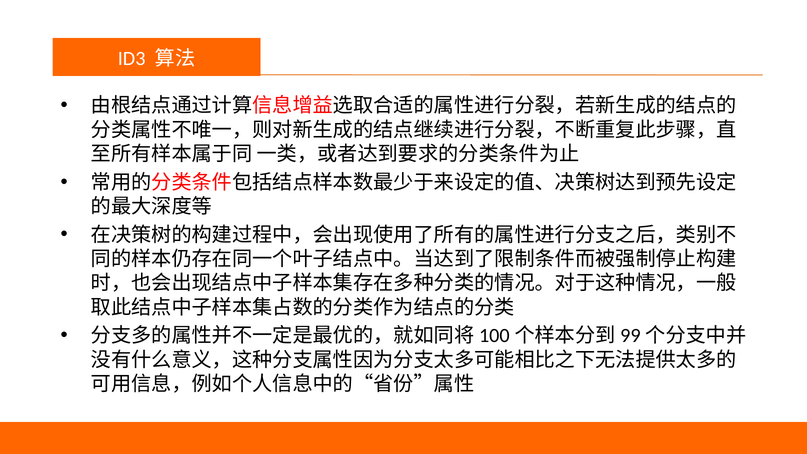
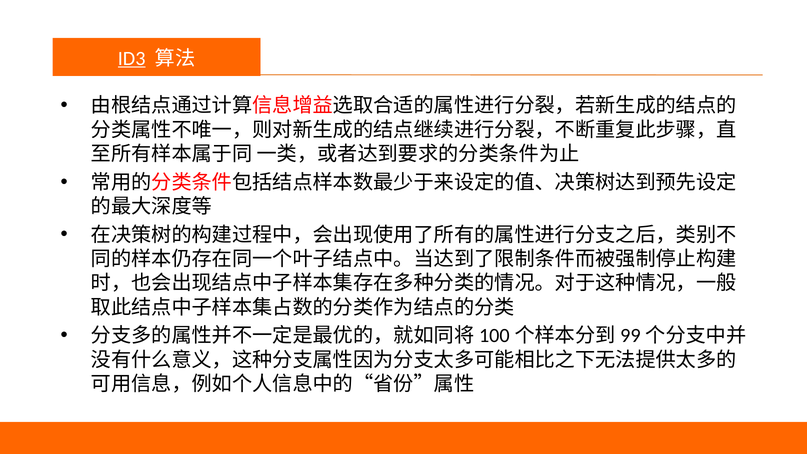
ID3 underline: none -> present (132, 58)
